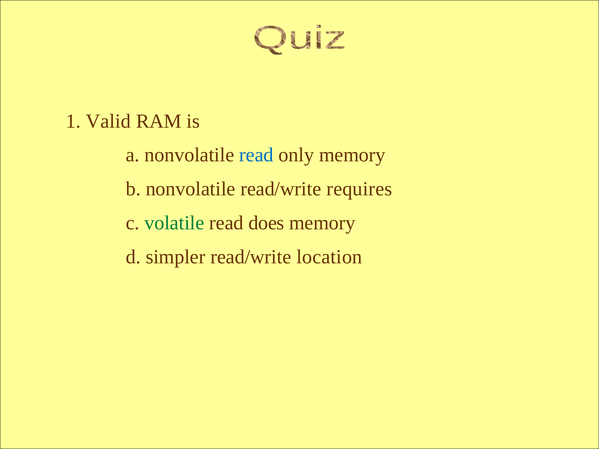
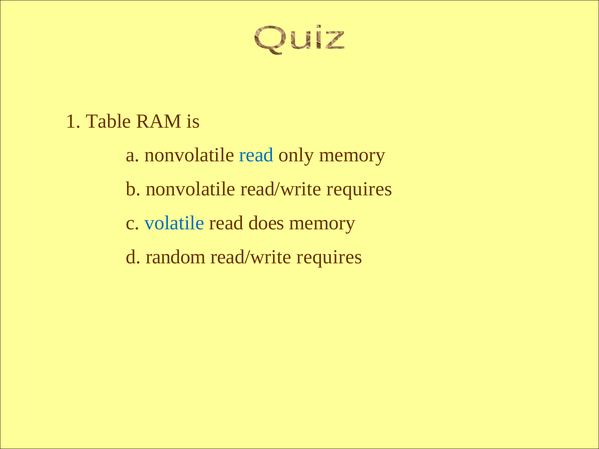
Valid: Valid -> Table (108, 121)
volatile colour: green -> blue (174, 223)
simpler: simpler -> random (176, 257)
location: location -> requires (329, 257)
